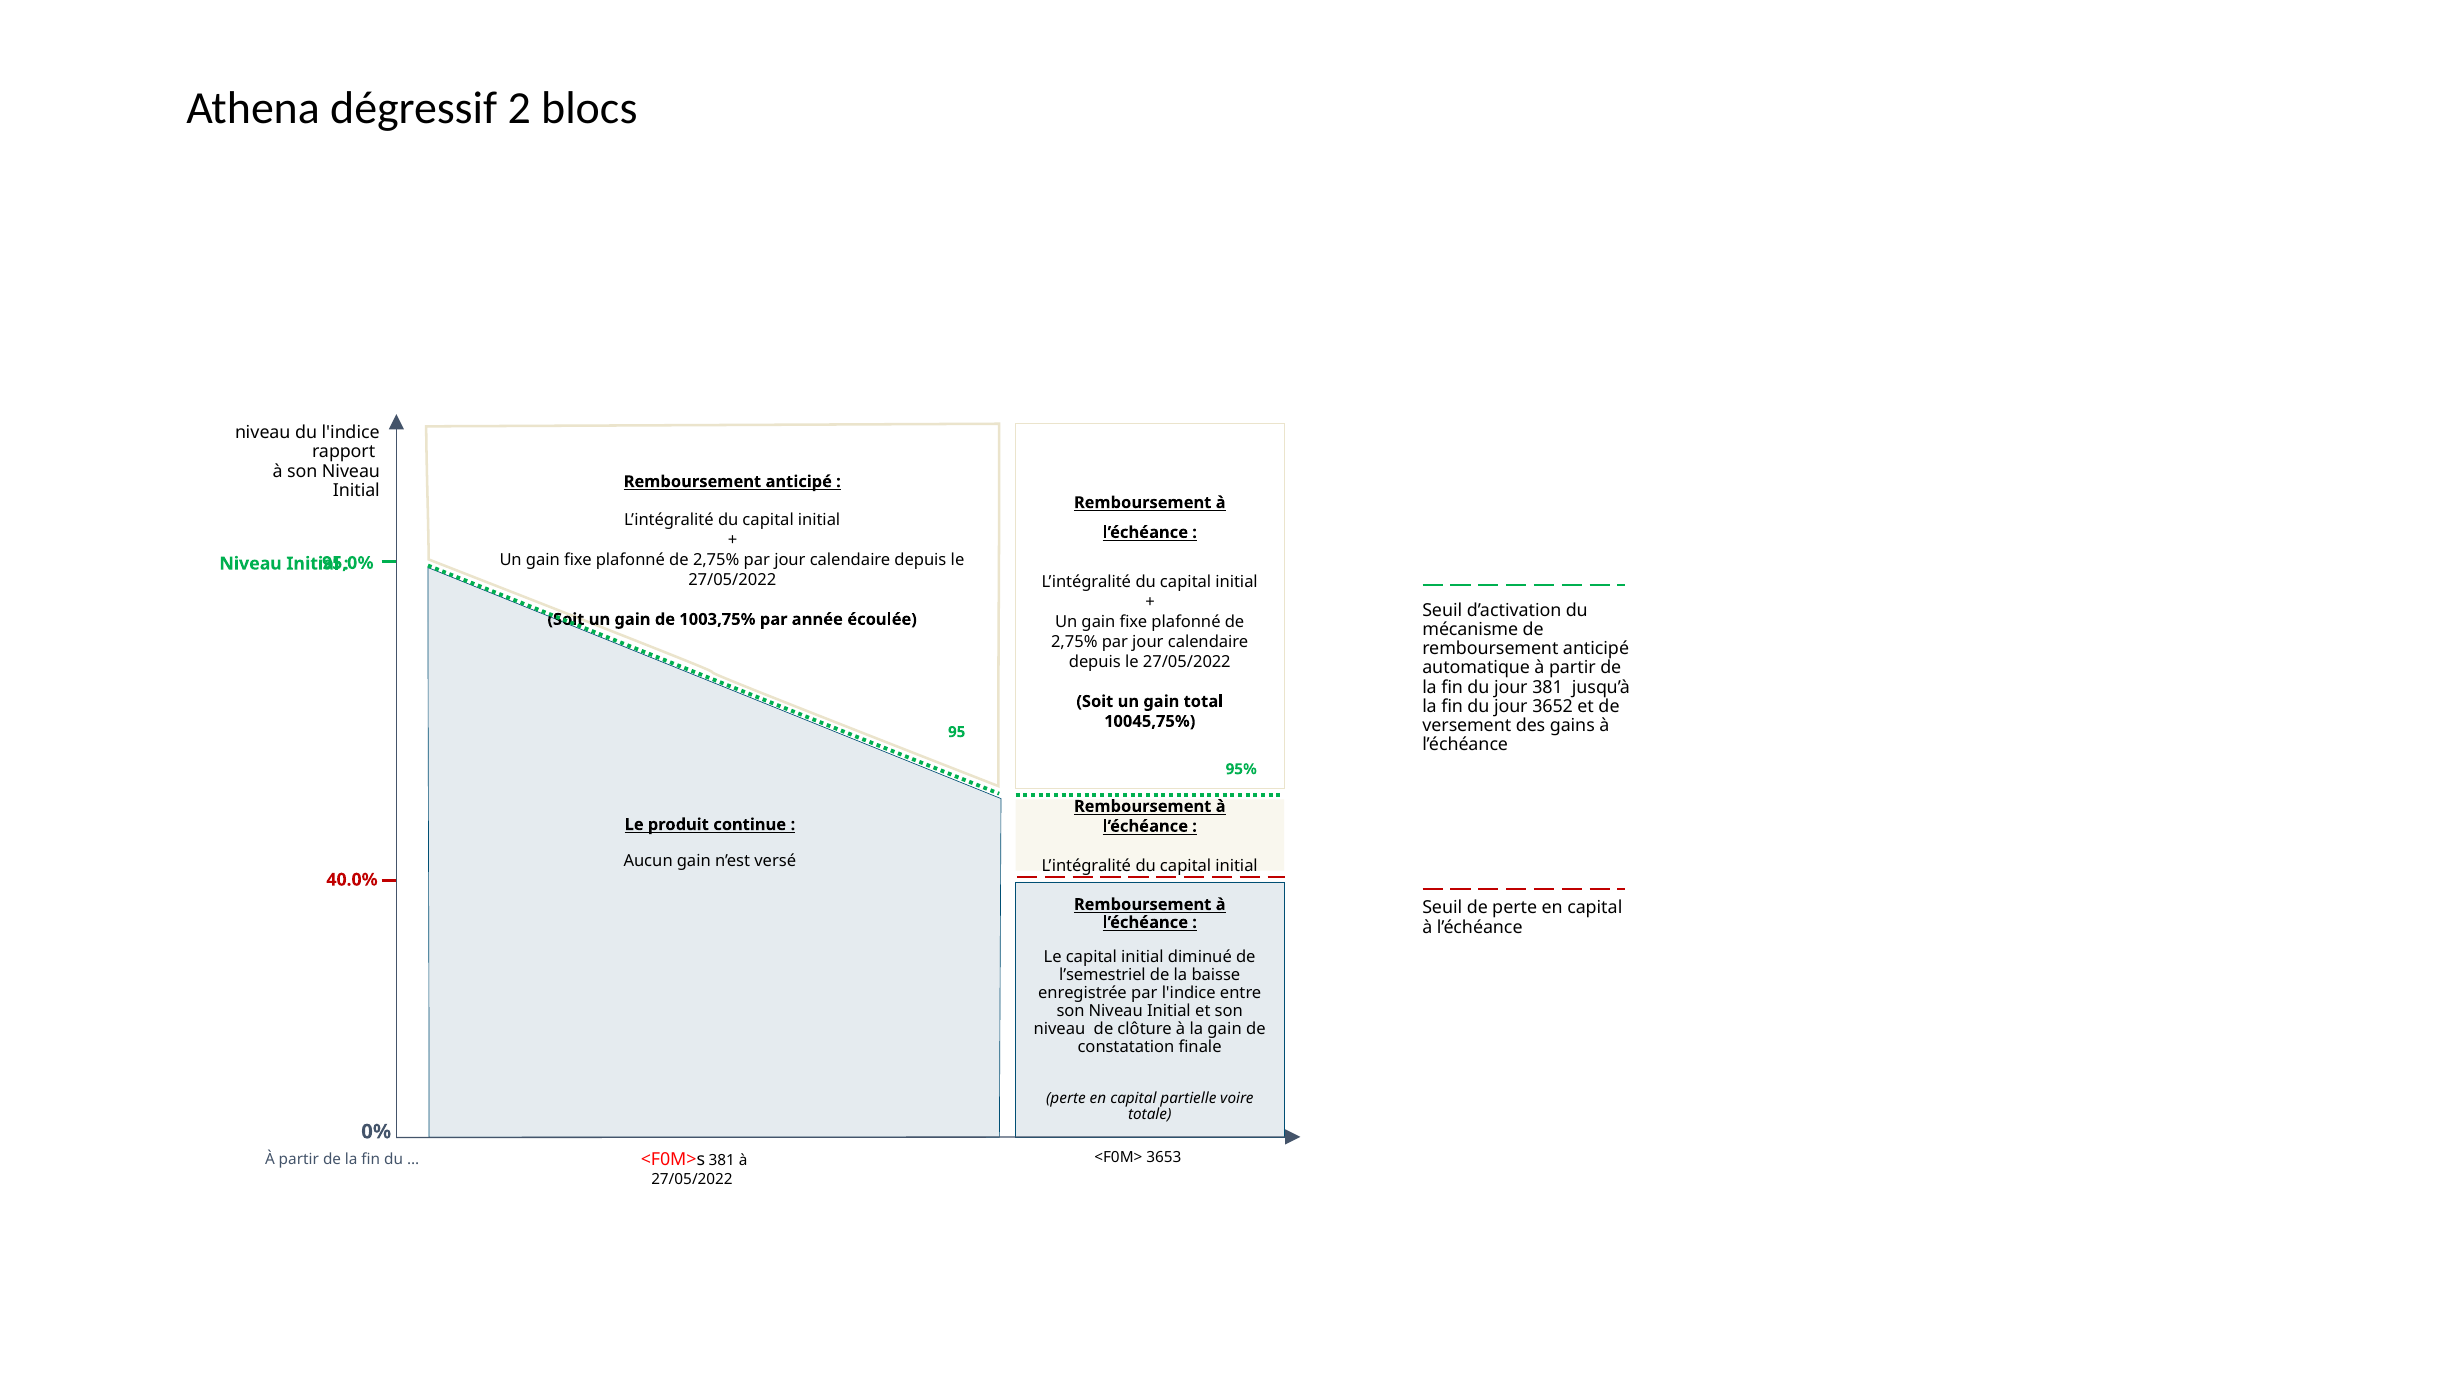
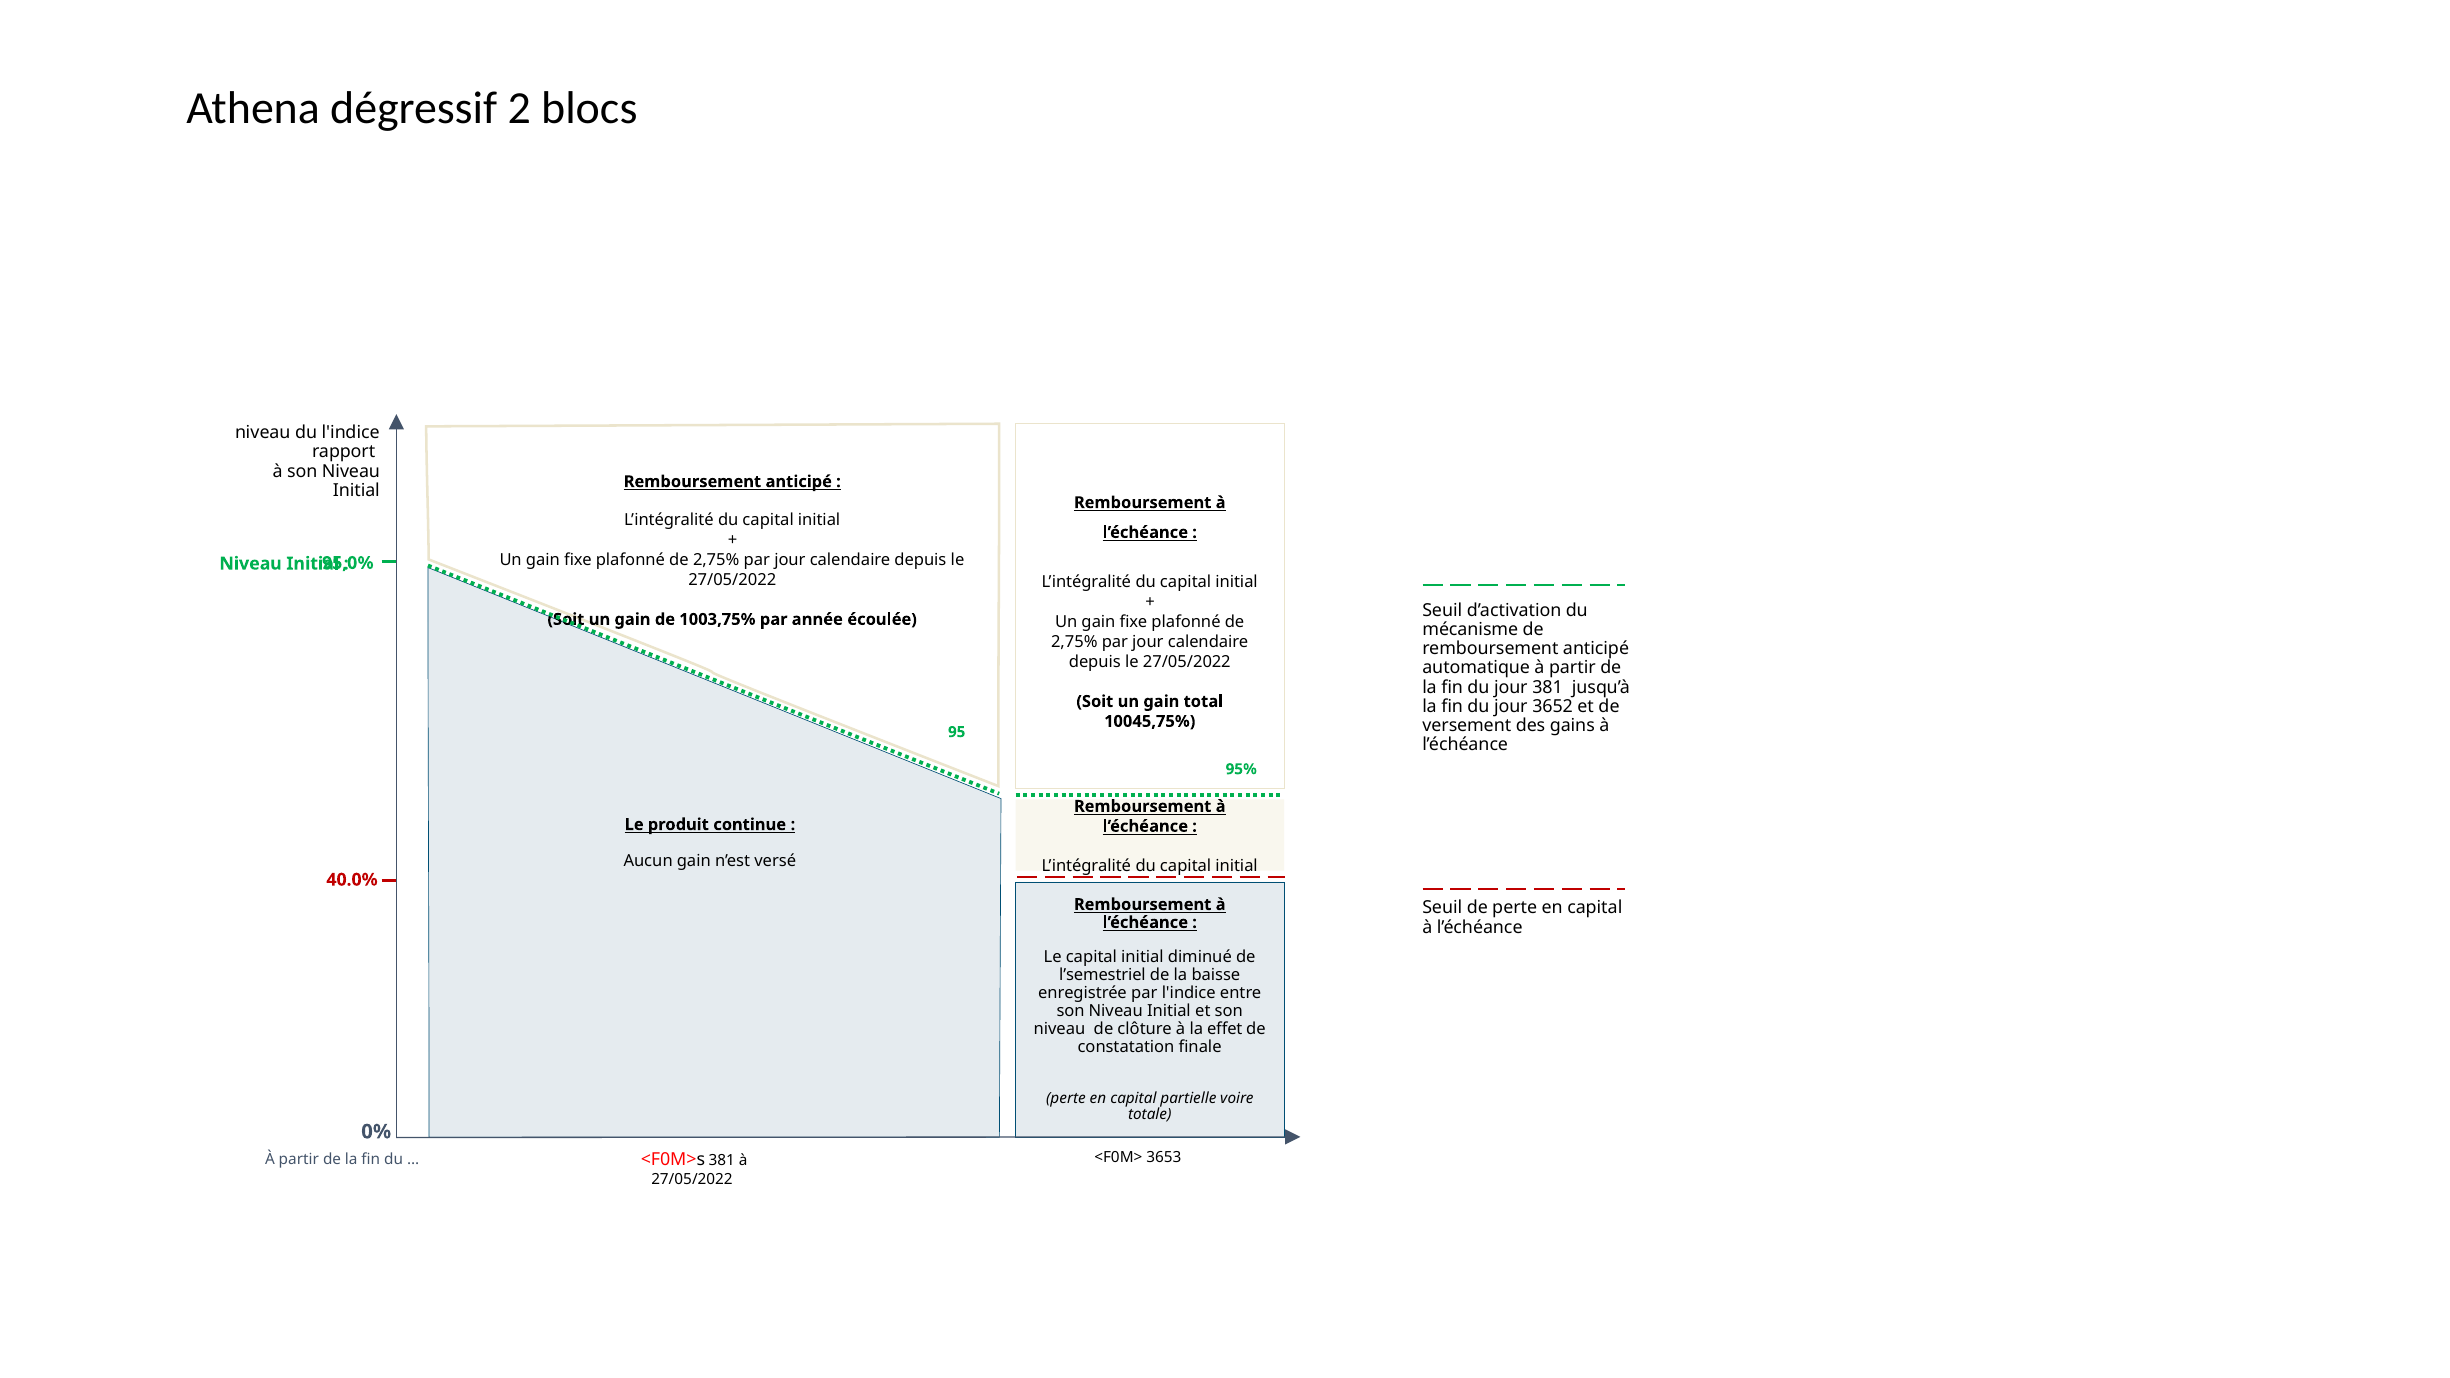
la gain: gain -> effet (1225, 1029)
